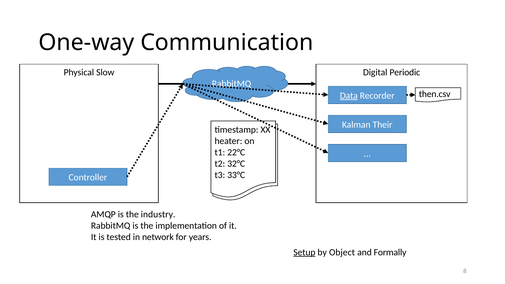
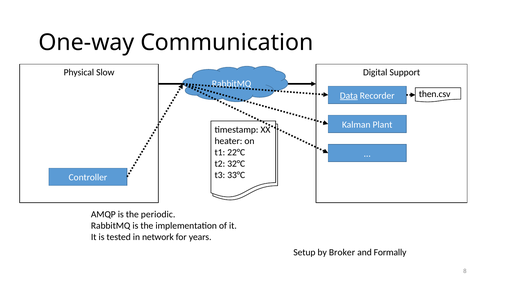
Periodic: Periodic -> Support (405, 72)
Their: Their -> Plant (383, 125)
industry: industry -> periodic (158, 214)
Setup underline: present -> none (304, 252)
Object: Object -> Broker (342, 252)
